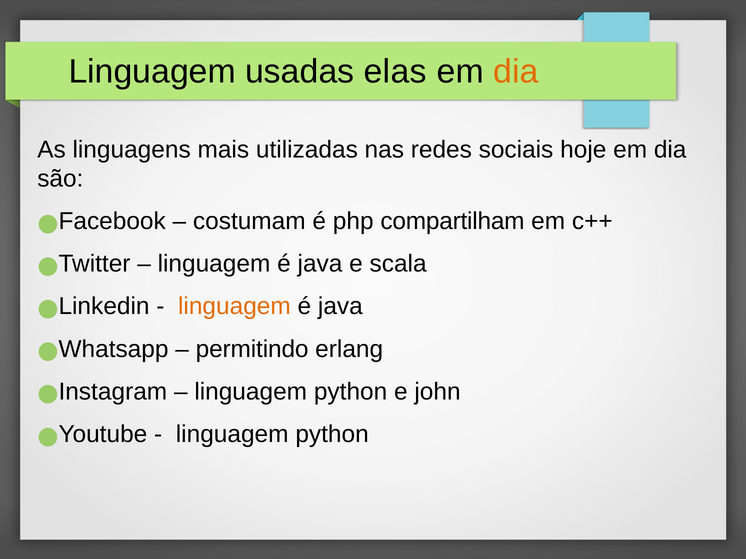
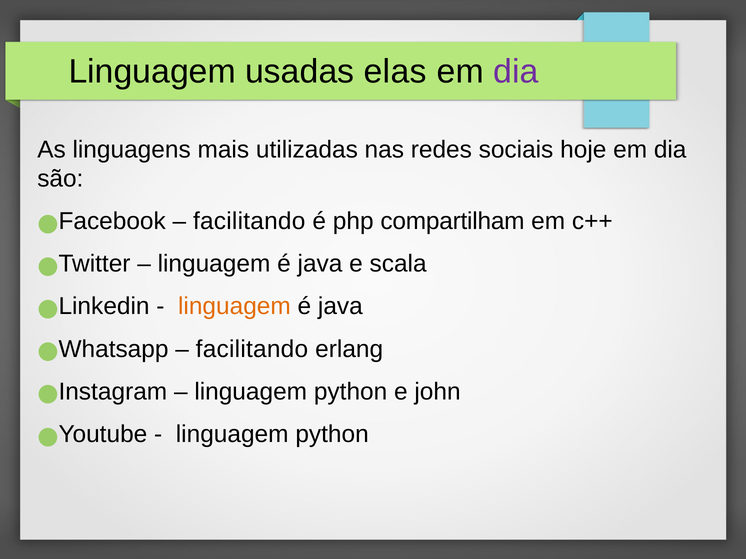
dia colour: orange -> purple (516, 72)
costumam: costumam -> facilitando (249, 221)
permitindo: permitindo -> facilitando (252, 349)
